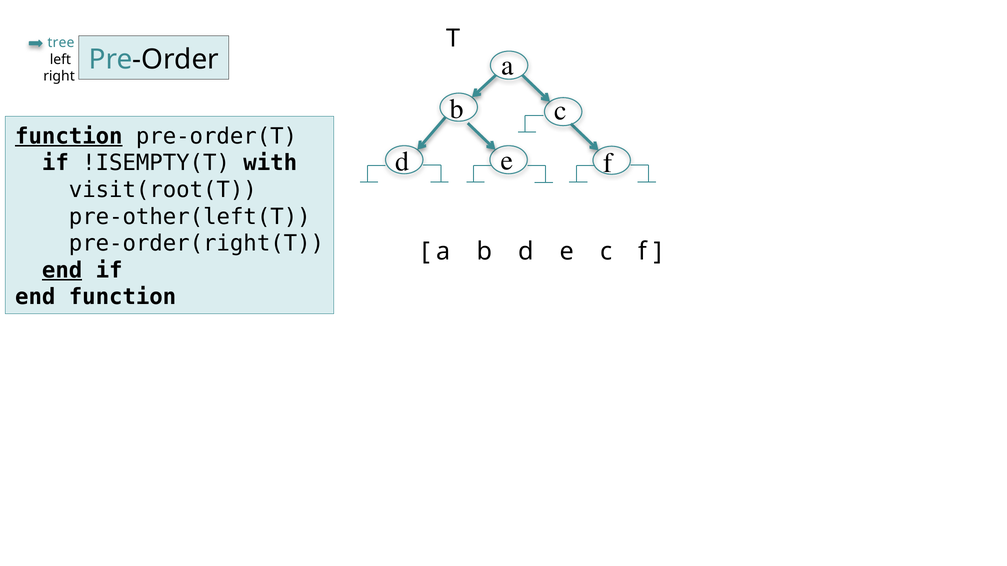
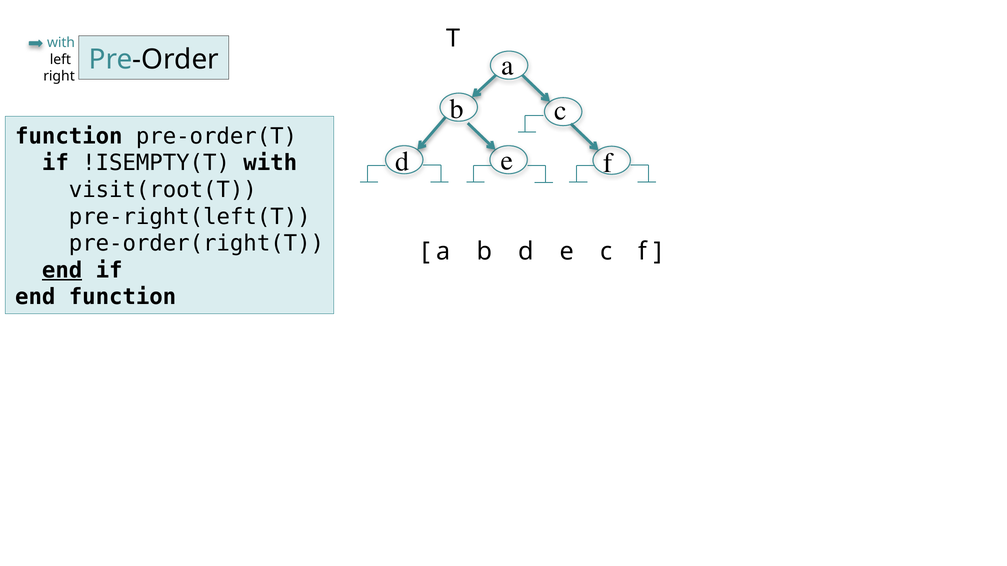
tree: tree -> with (61, 43)
function underline: present -> none (69, 136)
pre-other(left(T: pre-other(left(T -> pre-right(left(T (190, 217)
